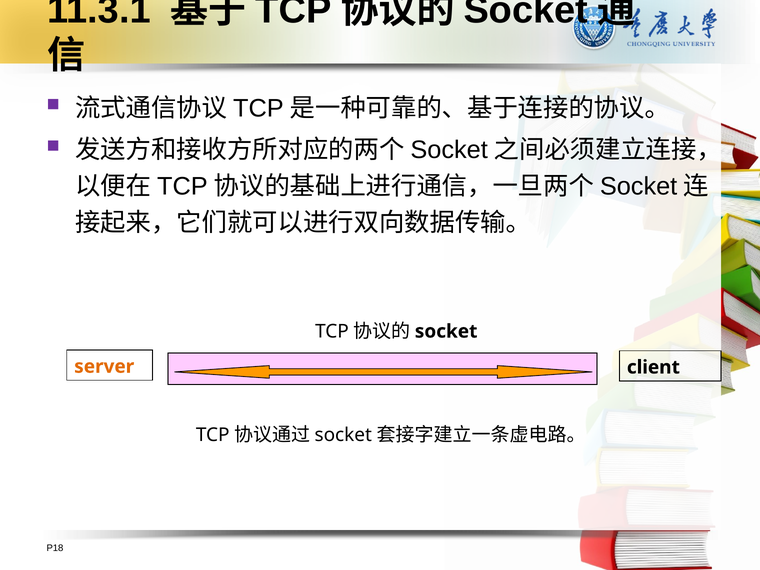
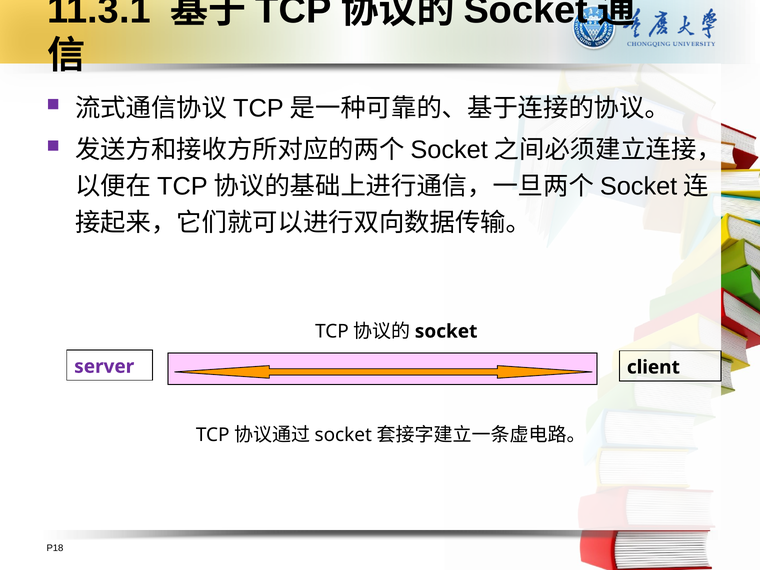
server colour: orange -> purple (104, 366)
